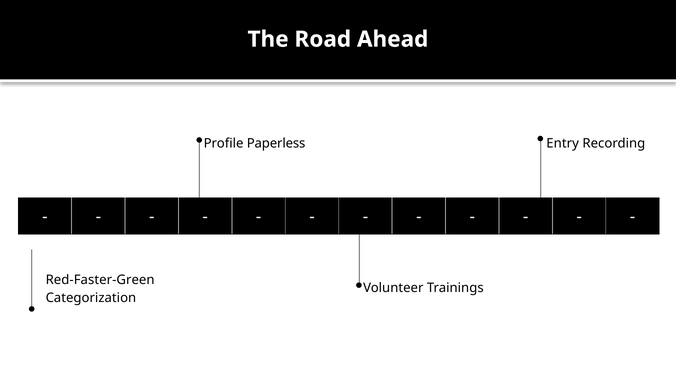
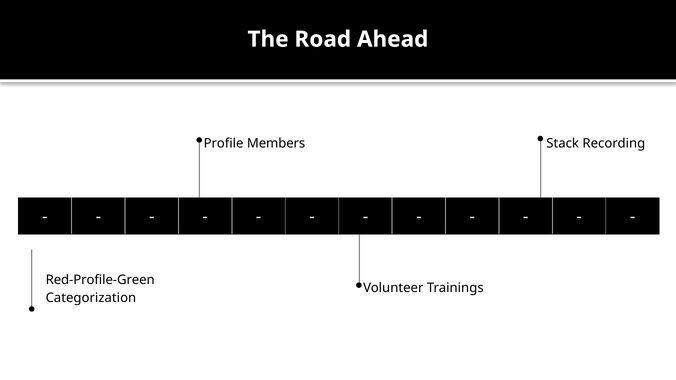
Entry: Entry -> Stack (563, 143)
Paperless: Paperless -> Members (276, 144)
Red-Faster-Green: Red-Faster-Green -> Red-Profile-Green (100, 280)
